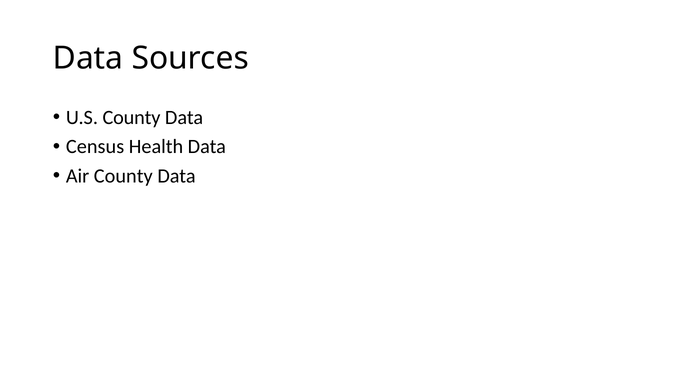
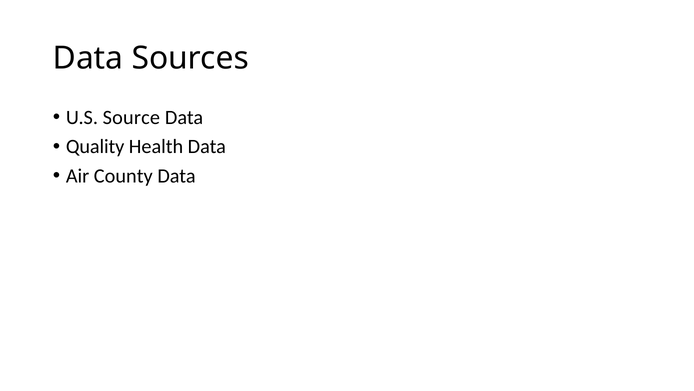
U.S County: County -> Source (131, 117)
Census: Census -> Quality (95, 146)
